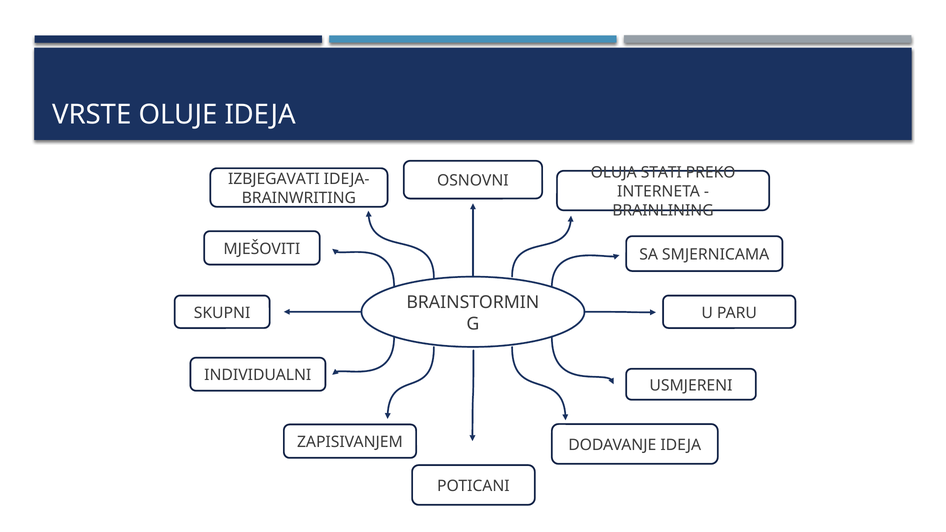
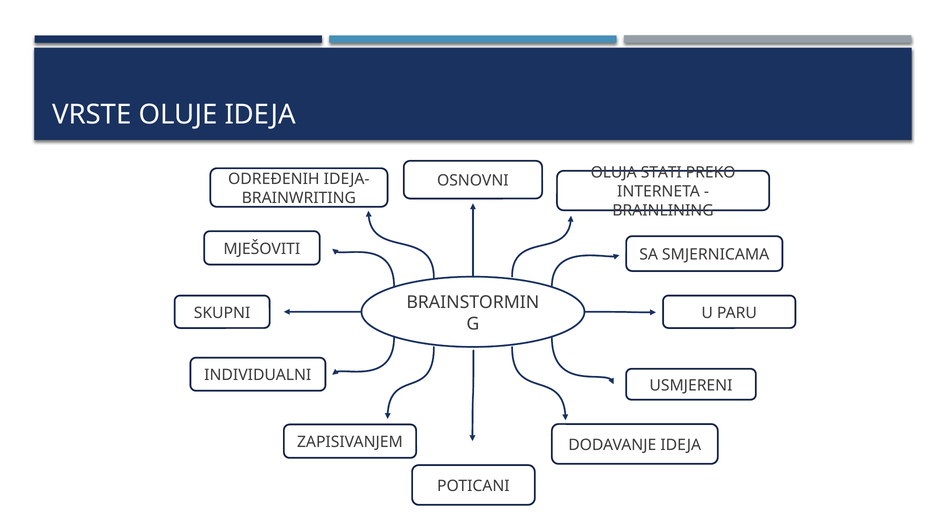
IZBJEGAVATI: IZBJEGAVATI -> ODREĐENIH (274, 179)
